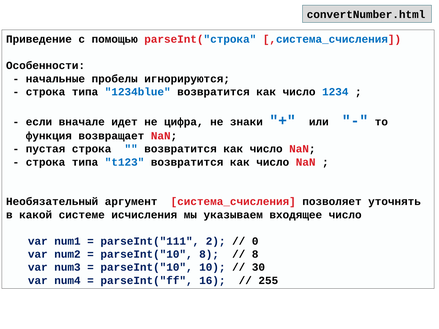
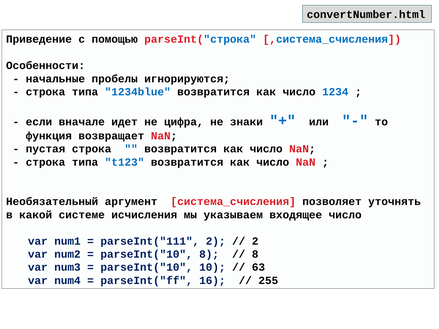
0: 0 -> 2 (255, 241)
30: 30 -> 63 (258, 268)
